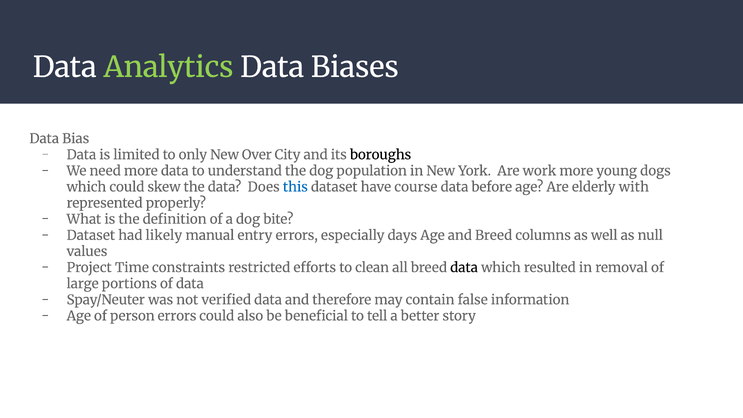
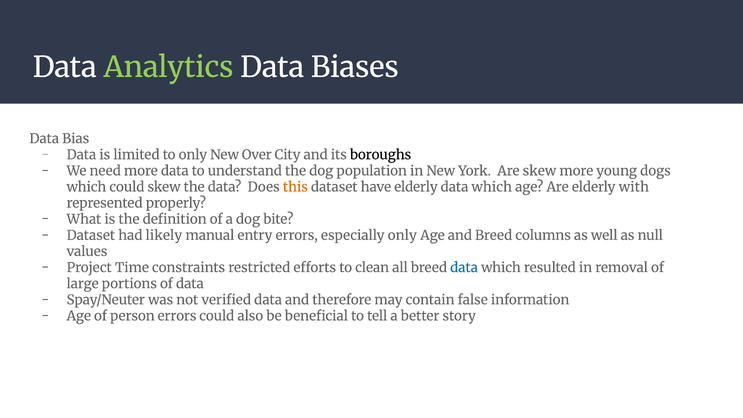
Are work: work -> skew (539, 171)
this colour: blue -> orange (295, 187)
have course: course -> elderly (416, 187)
before: before -> which (492, 187)
especially days: days -> only (402, 235)
data colour: black -> blue (464, 268)
